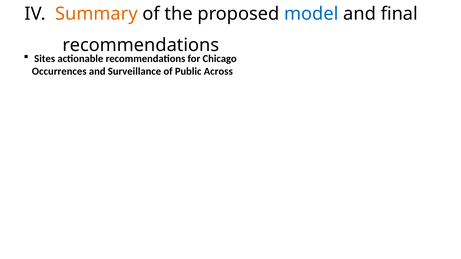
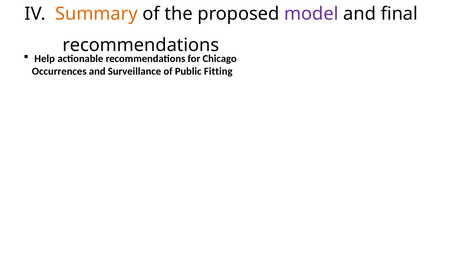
model colour: blue -> purple (311, 14)
Sites: Sites -> Help (45, 59)
Across: Across -> Fitting (218, 71)
